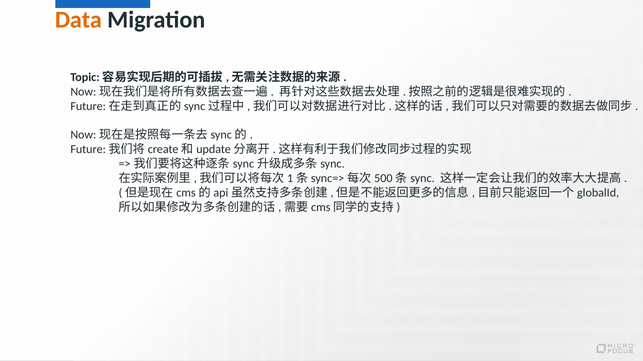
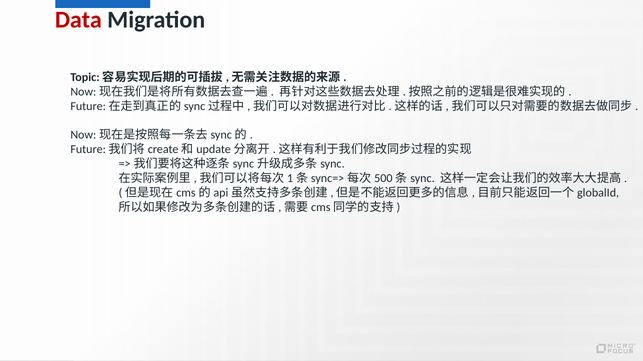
Data colour: orange -> red (78, 20)
